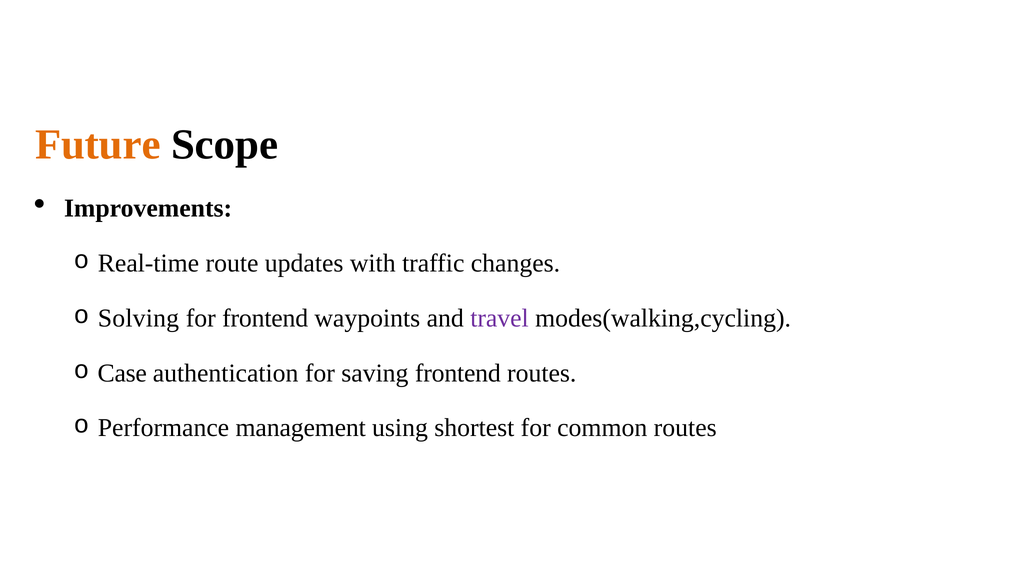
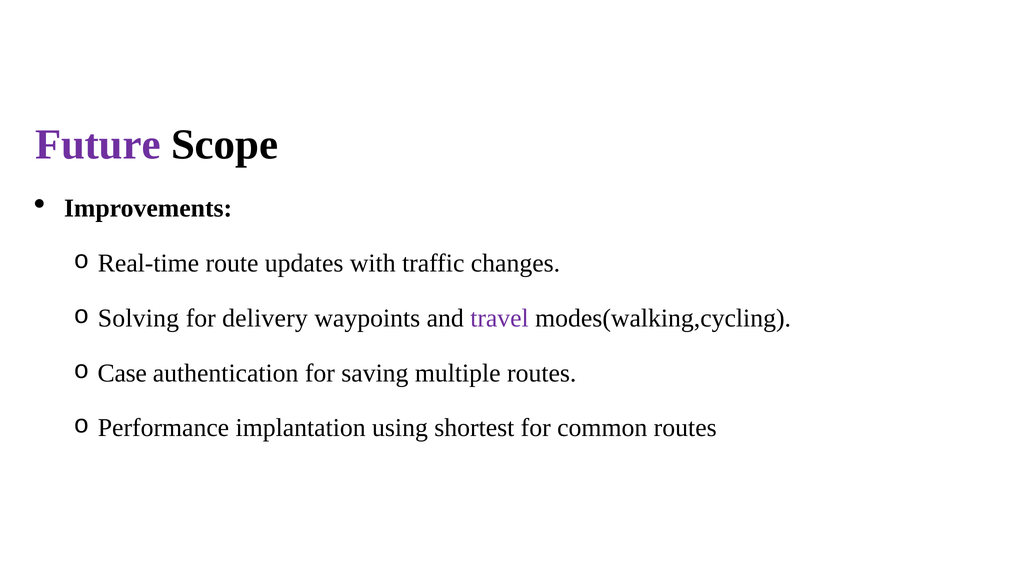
Future colour: orange -> purple (98, 144)
for frontend: frontend -> delivery (265, 318)
saving frontend: frontend -> multiple (458, 373)
management: management -> implantation (301, 428)
